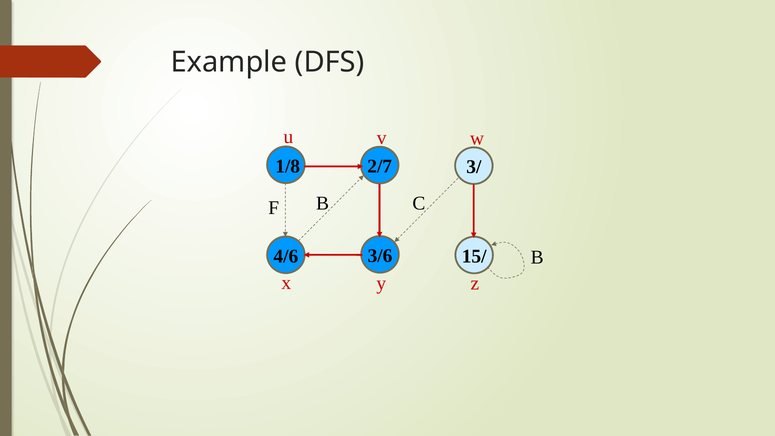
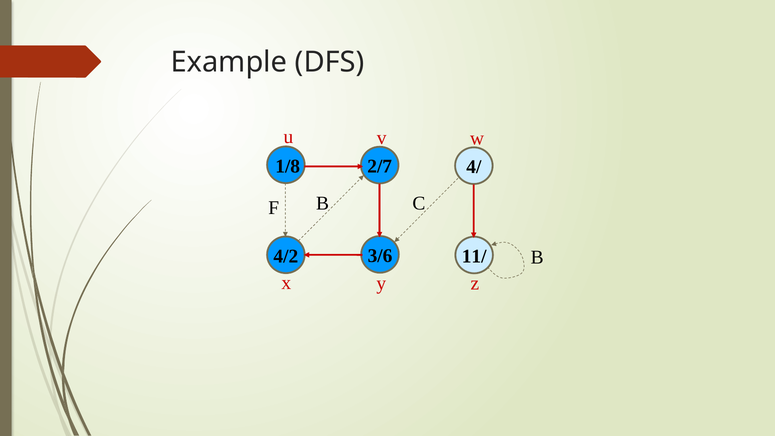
3/: 3/ -> 4/ (474, 167)
4/6: 4/6 -> 4/2 (286, 256)
15/: 15/ -> 11/ (474, 256)
